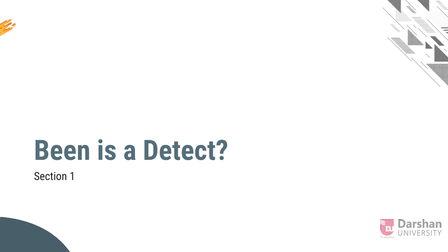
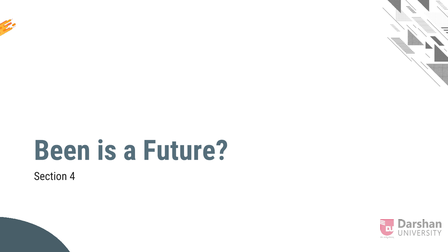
Detect: Detect -> Future (186, 151)
1: 1 -> 4 (72, 176)
